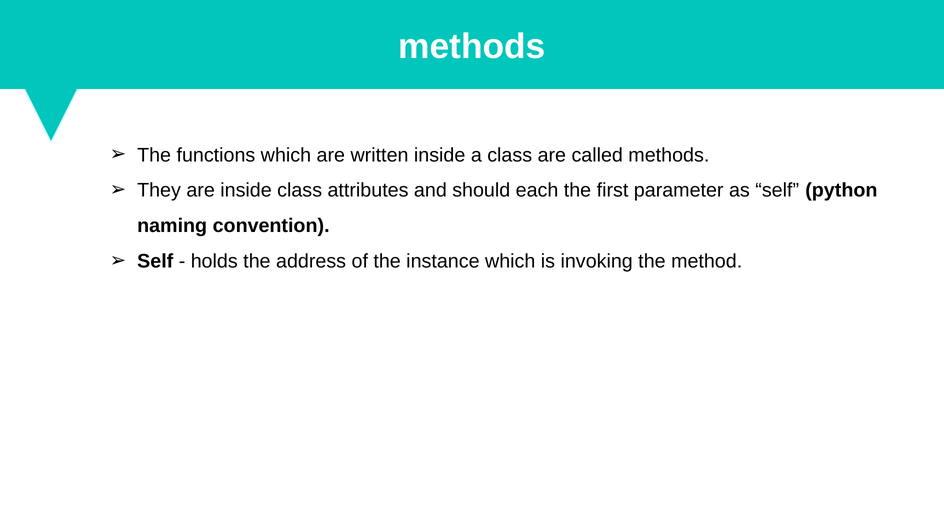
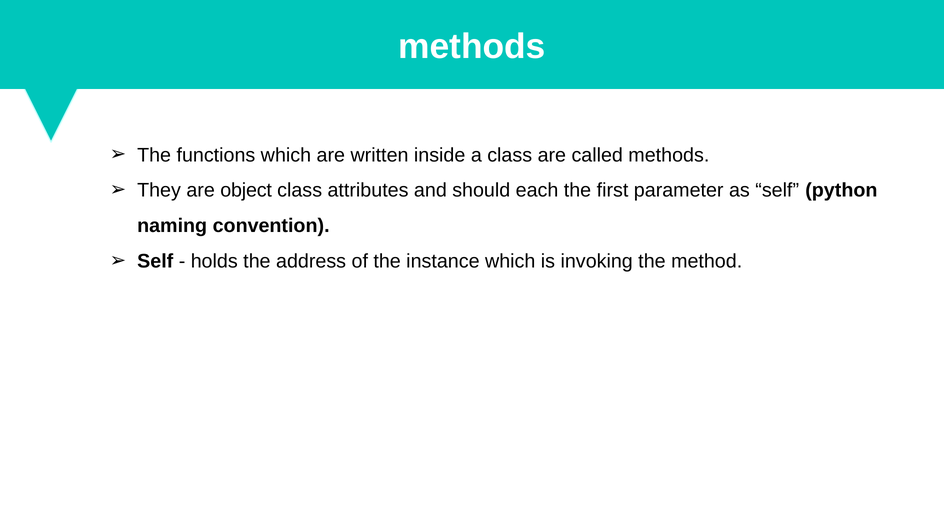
are inside: inside -> object (246, 190)
